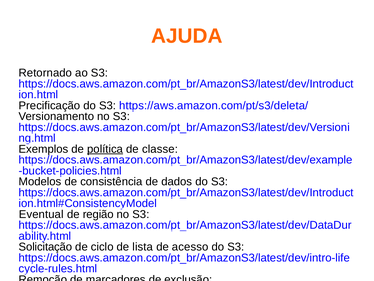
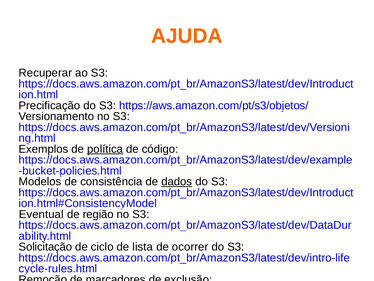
Retornado: Retornado -> Recuperar (45, 73)
https://aws.amazon.com/pt/s3/deleta/: https://aws.amazon.com/pt/s3/deleta/ -> https://aws.amazon.com/pt/s3/objetos/ (214, 105)
classe: classe -> código (160, 149)
dados underline: none -> present (177, 181)
acesso: acesso -> ocorrer (190, 246)
